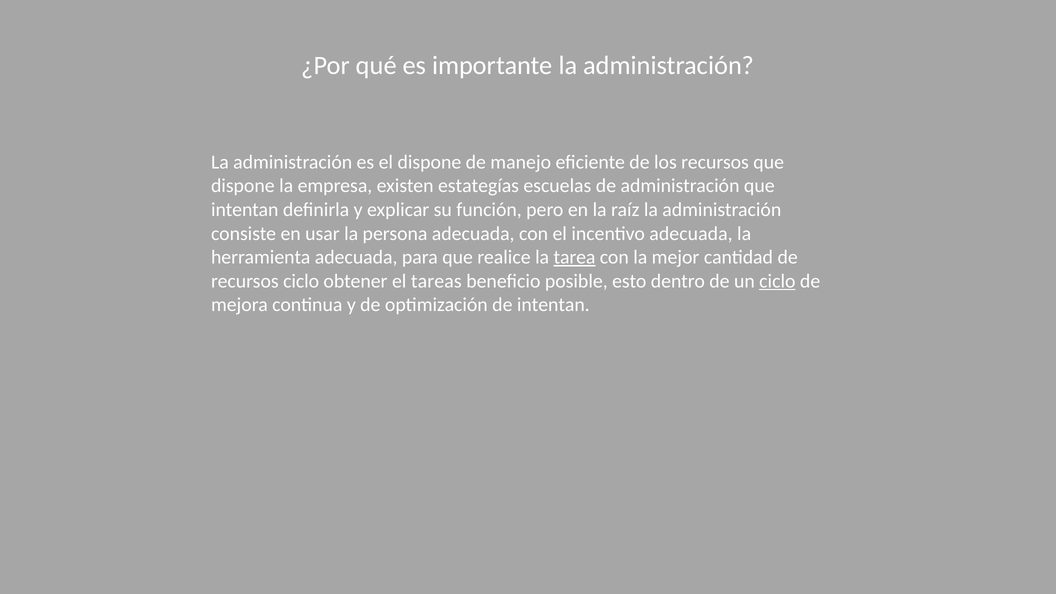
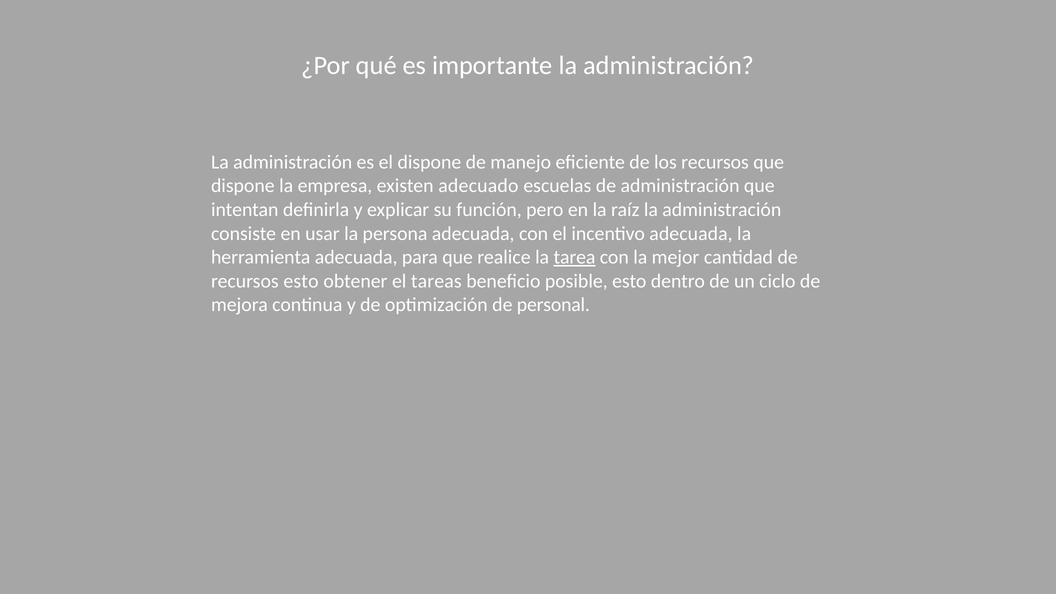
estategías: estategías -> adecuado (478, 186)
recursos ciclo: ciclo -> esto (301, 281)
ciclo underline: present -> none (777, 281)
de intentan: intentan -> personal (553, 305)
